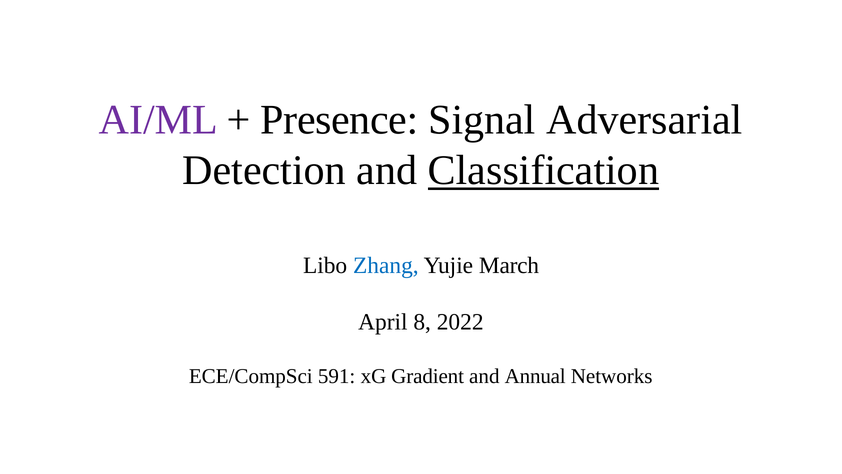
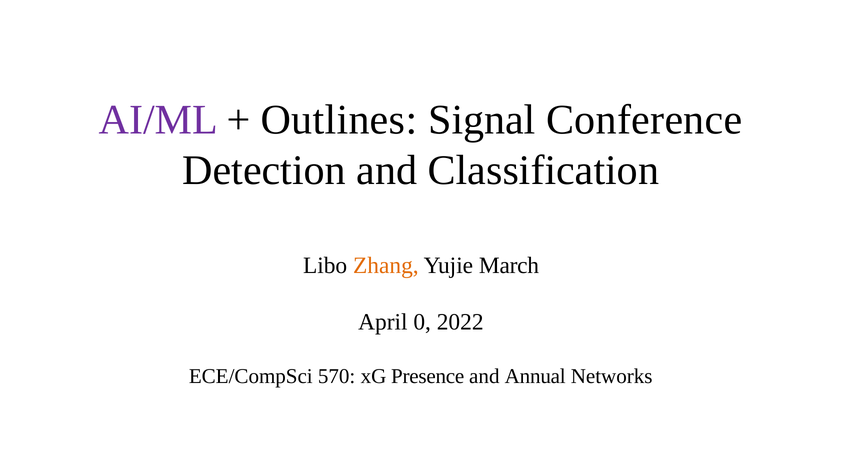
Presence: Presence -> Outlines (339, 120)
Adversarial: Adversarial -> Conference (644, 120)
Classification underline: present -> none (543, 170)
Zhang colour: blue -> orange (386, 265)
8: 8 -> 0 (422, 322)
591: 591 -> 570 (337, 376)
Gradient: Gradient -> Presence (428, 376)
